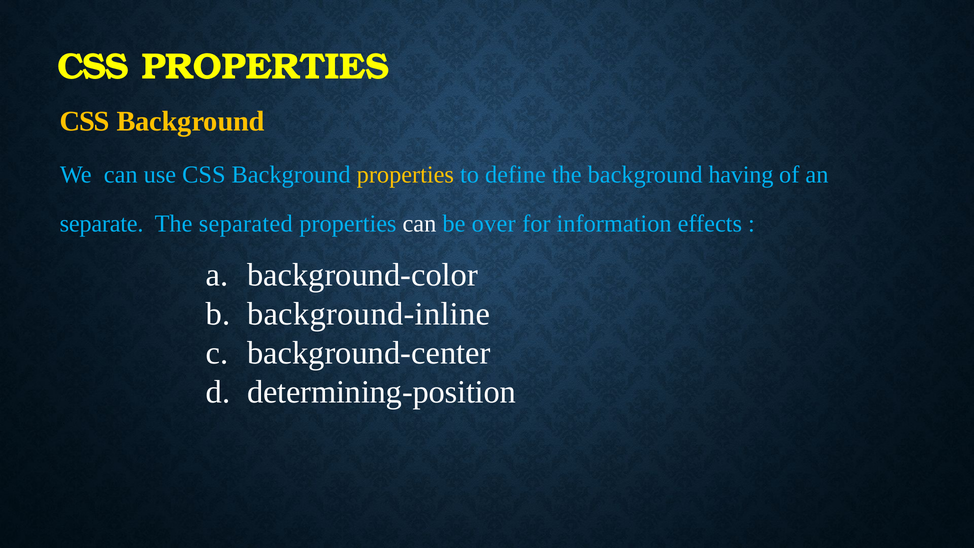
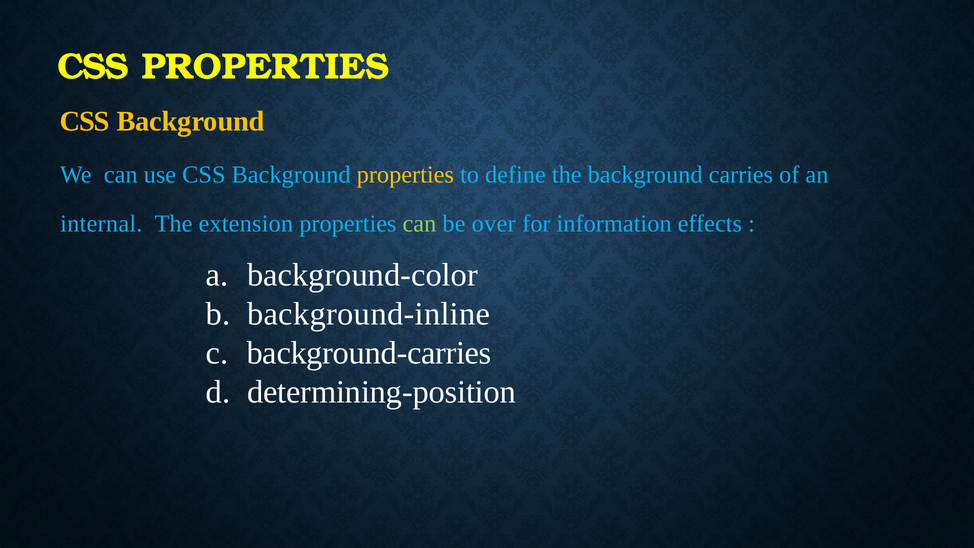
having: having -> carries (741, 175)
separate: separate -> internal (101, 224)
separated: separated -> extension (246, 224)
can colour: white -> light green (419, 224)
background-center: background-center -> background-carries (369, 353)
